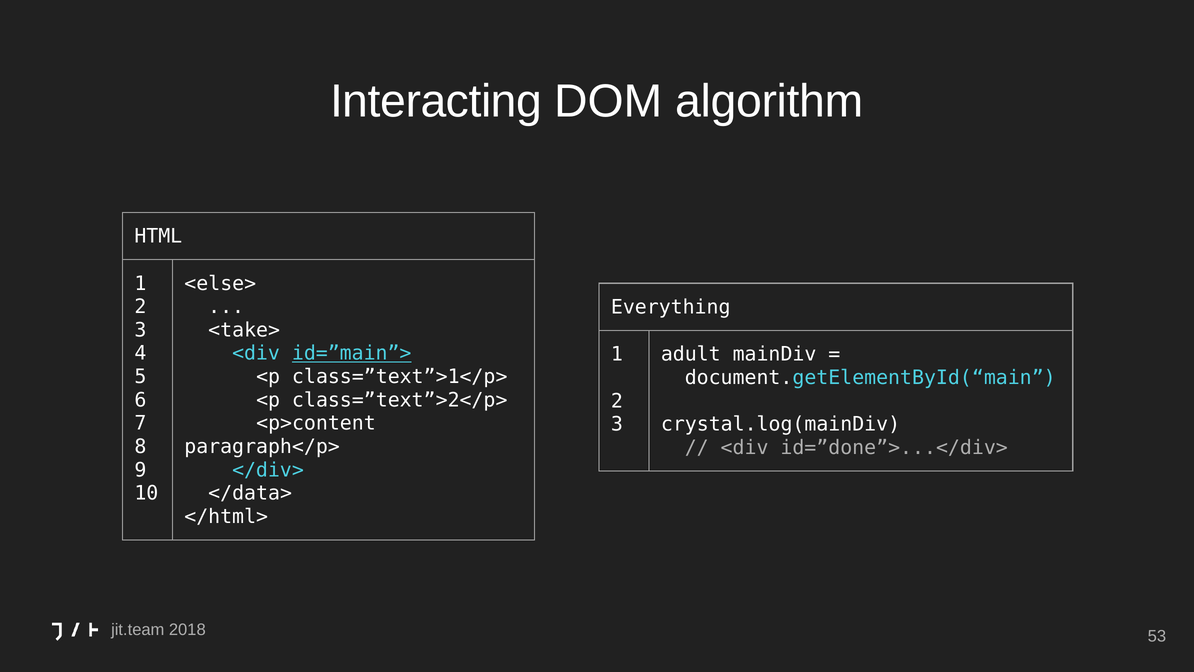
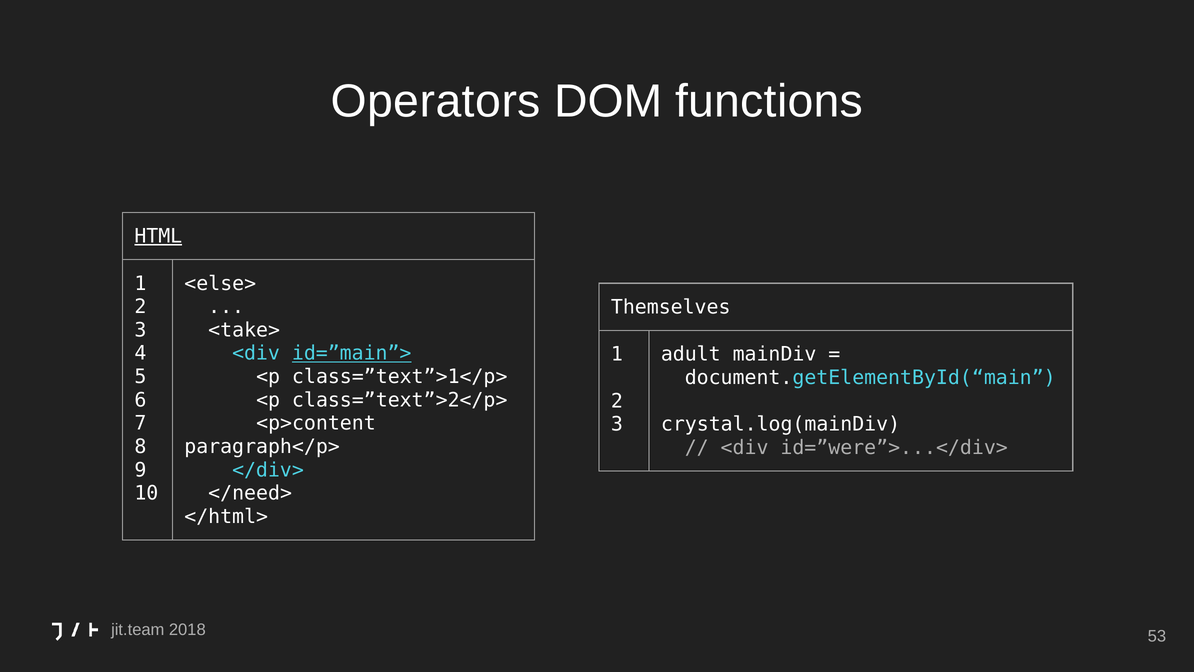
Interacting: Interacting -> Operators (436, 101)
algorithm: algorithm -> functions (769, 101)
HTML underline: none -> present (158, 236)
Everything: Everything -> Themselves (671, 307)
id=”done”>...</div>: id=”done”>...</div> -> id=”were”>...</div> (894, 447)
</data>: </data> -> </need> (250, 493)
